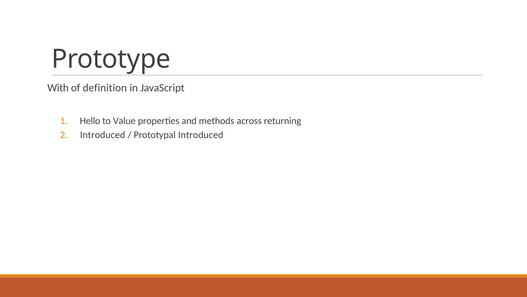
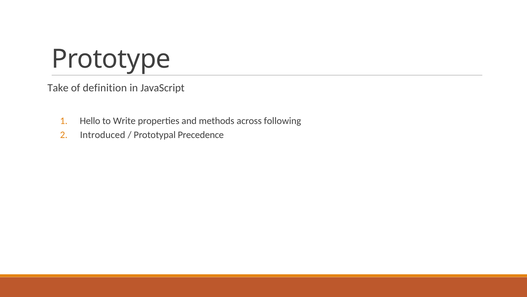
With: With -> Take (58, 88)
Value: Value -> Write (124, 121)
returning: returning -> following (283, 121)
Prototypal Introduced: Introduced -> Precedence (201, 135)
